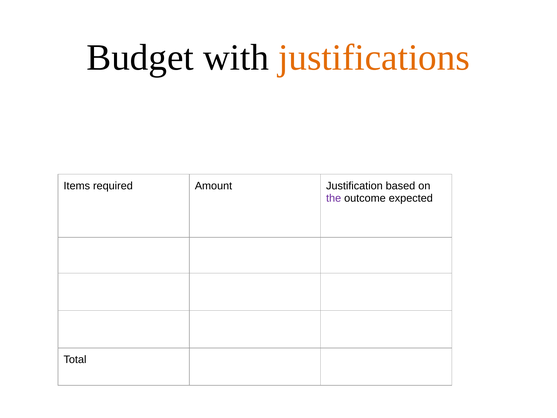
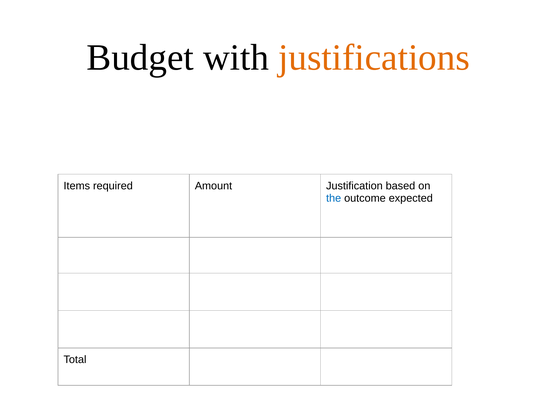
the colour: purple -> blue (334, 198)
